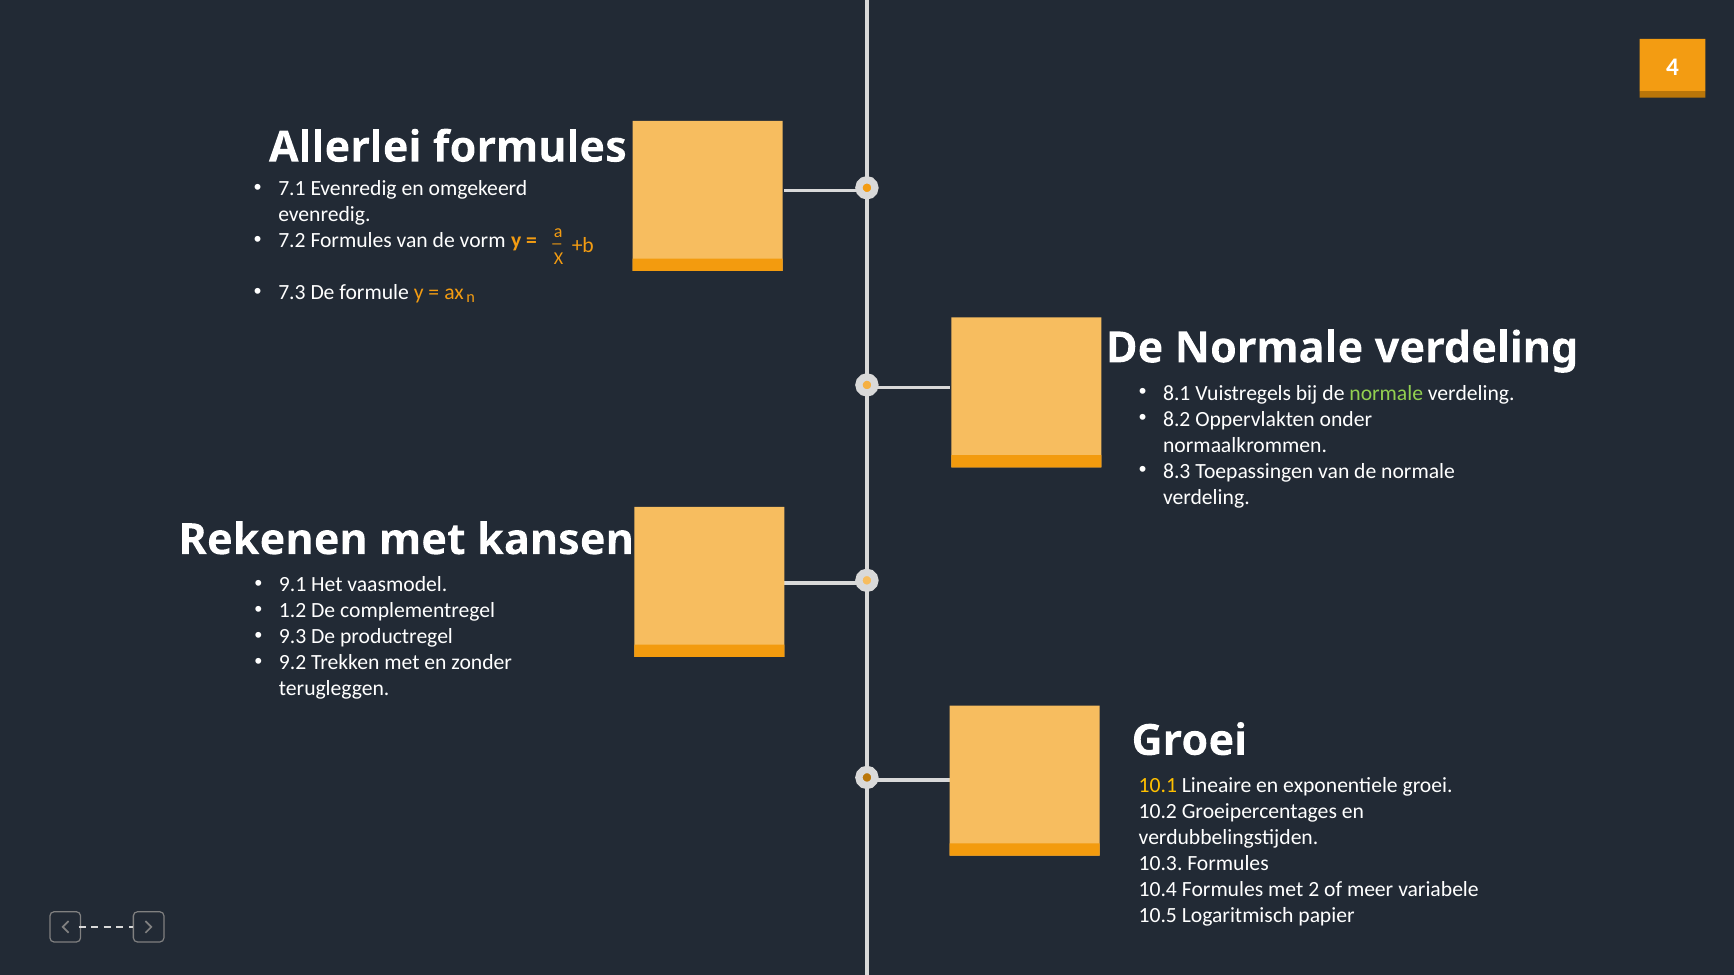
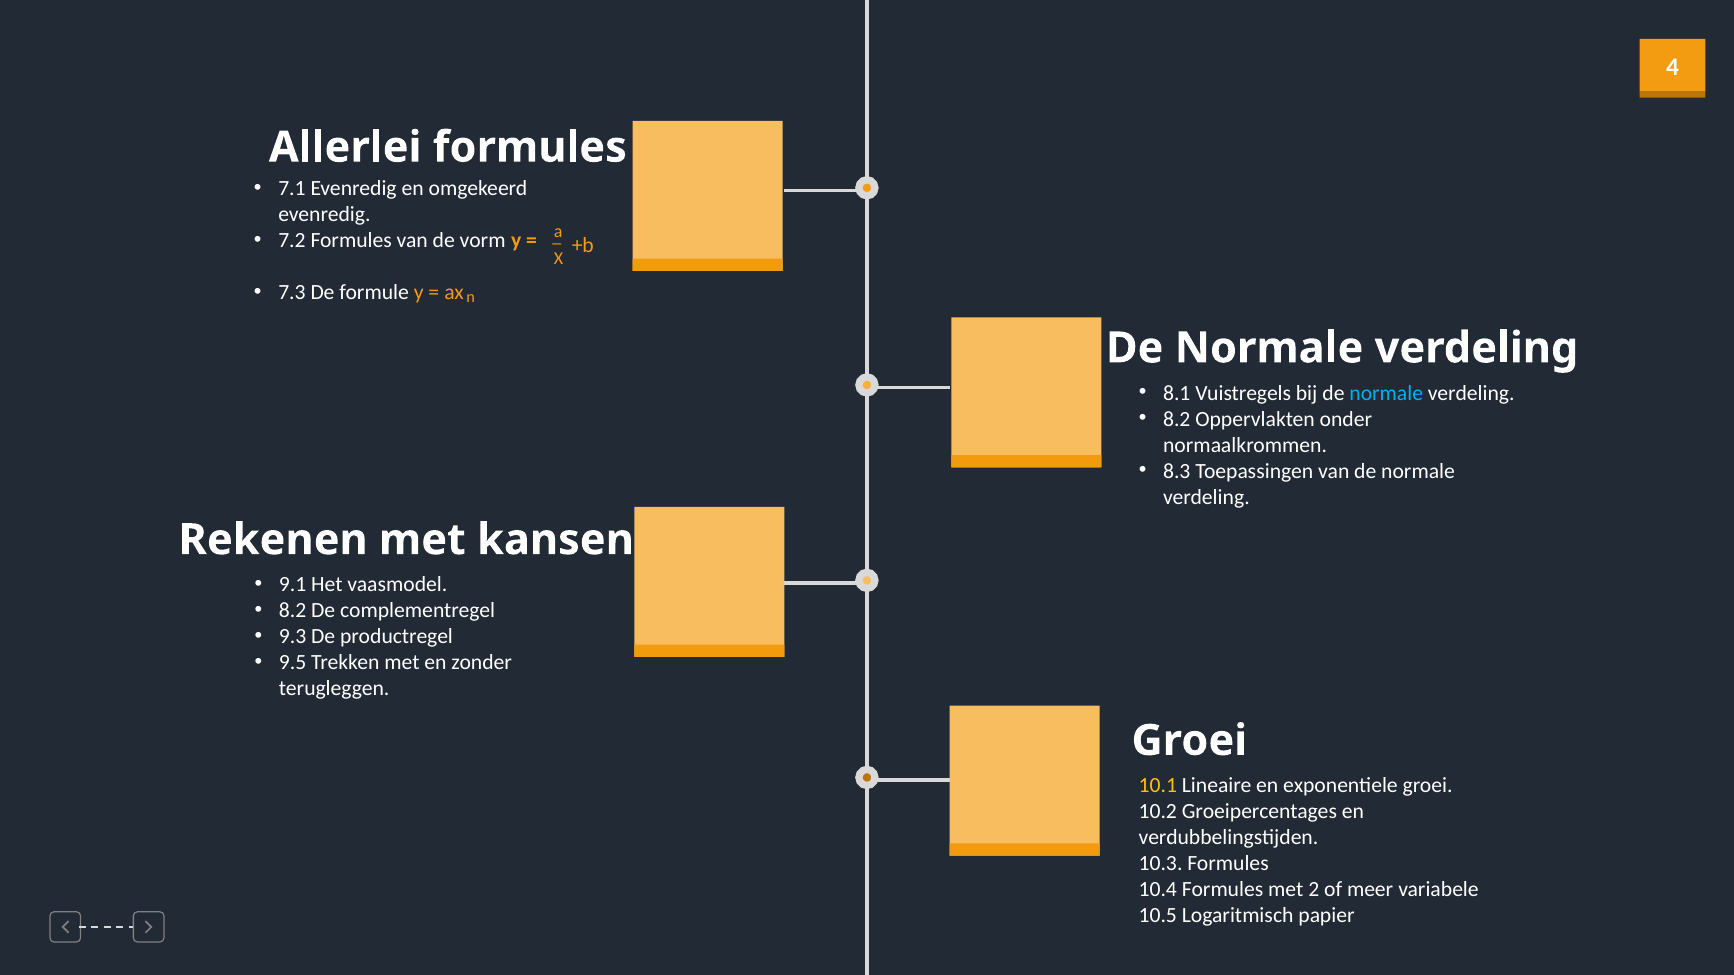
normale colour: light green -> light blue (1386, 393)
1.2: 1.2 -> 8.2 (293, 611)
9.2: 9.2 -> 9.5 (293, 663)
